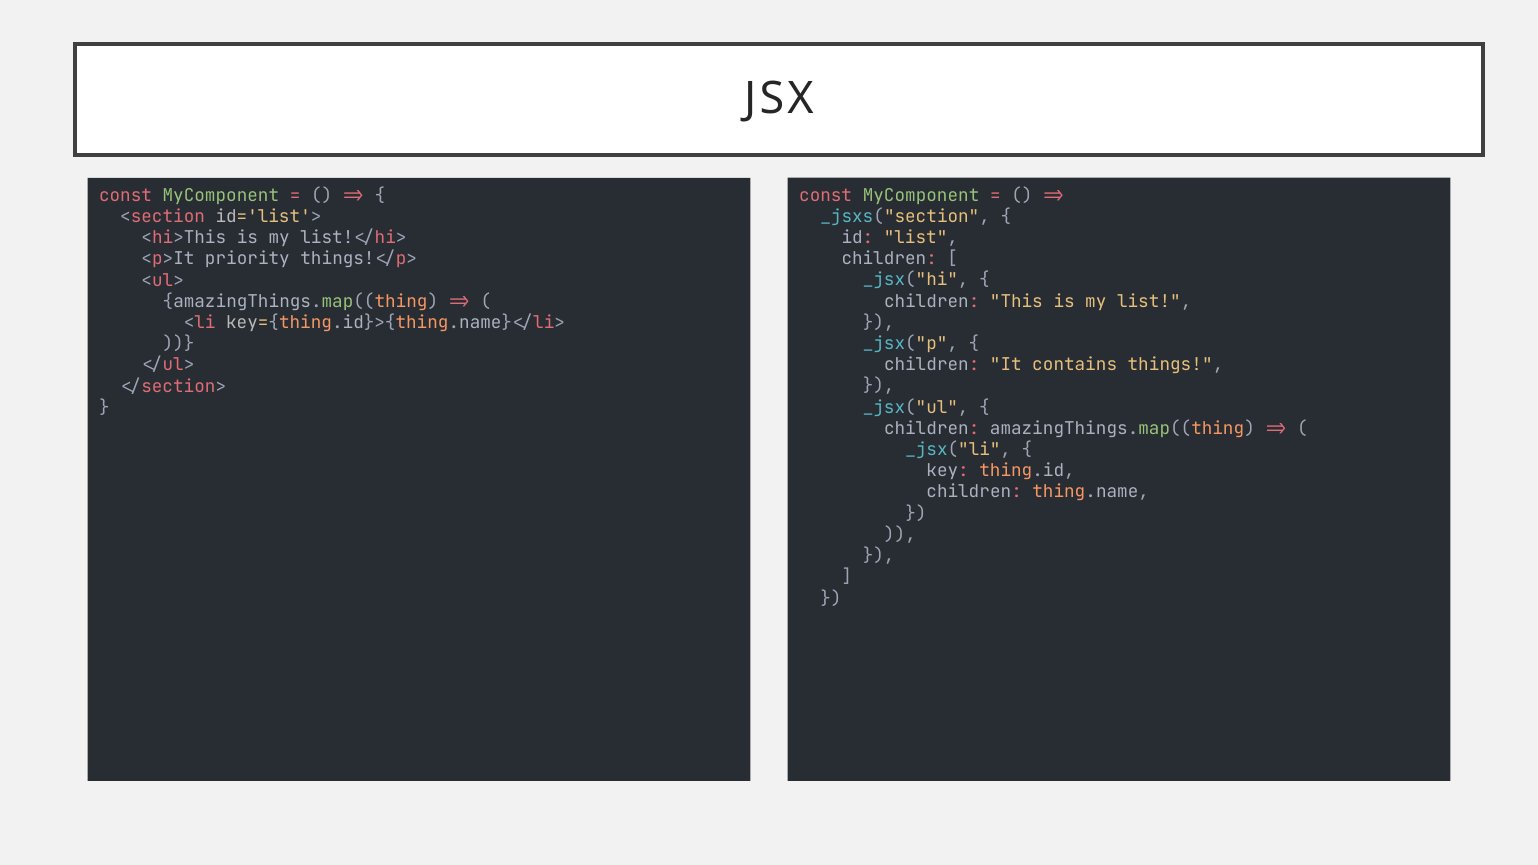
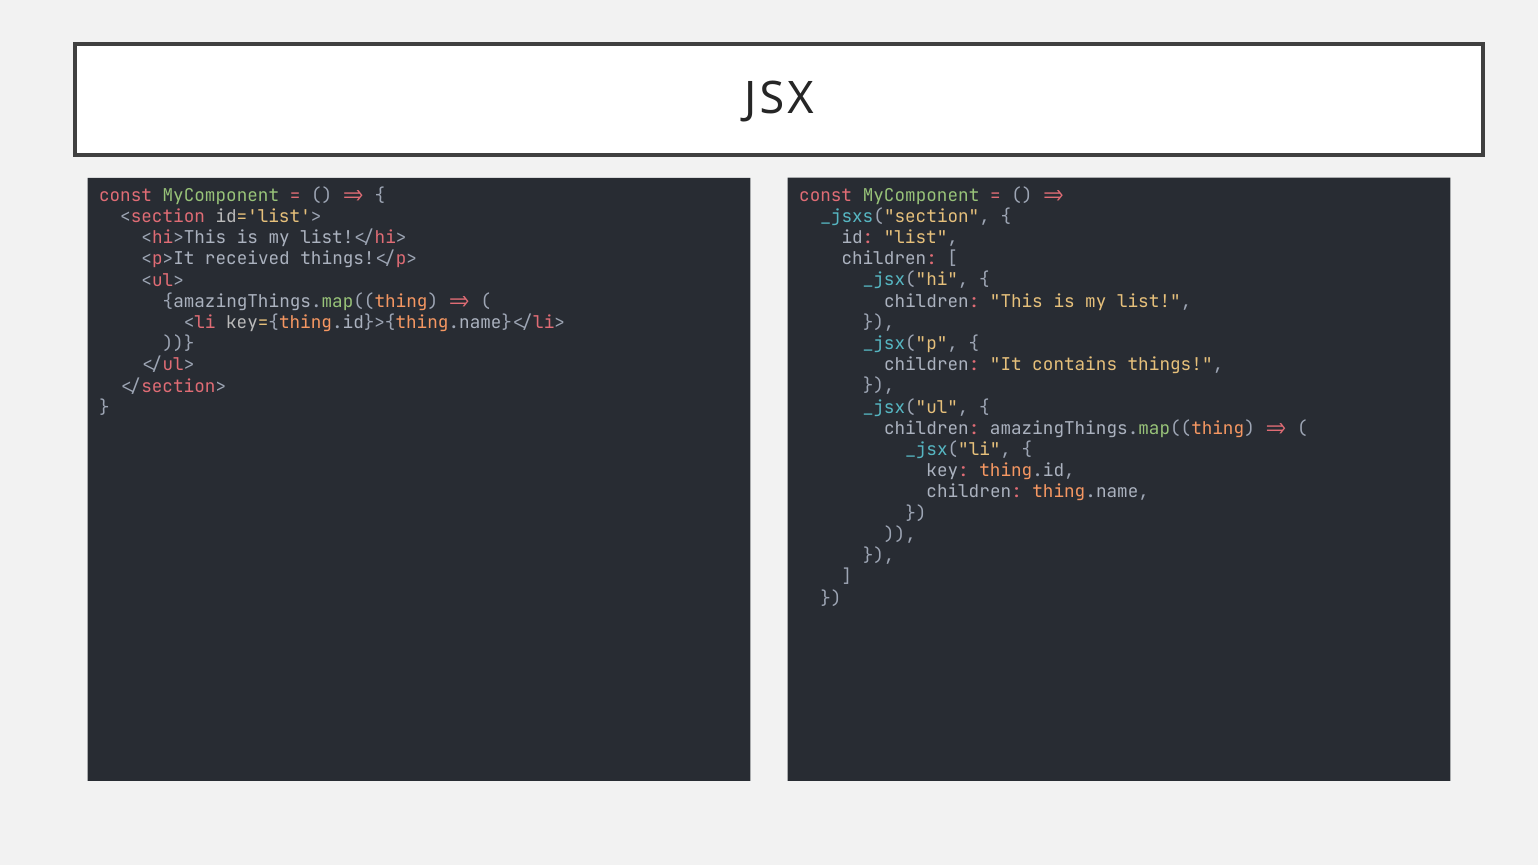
priority: priority -> received (247, 259)
